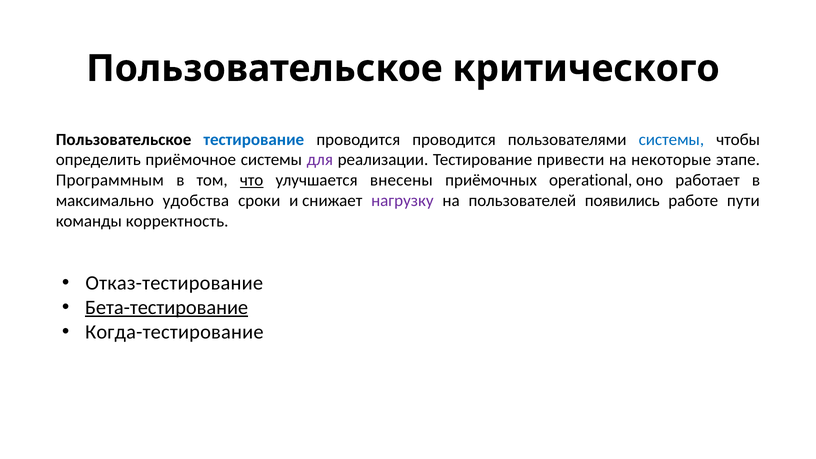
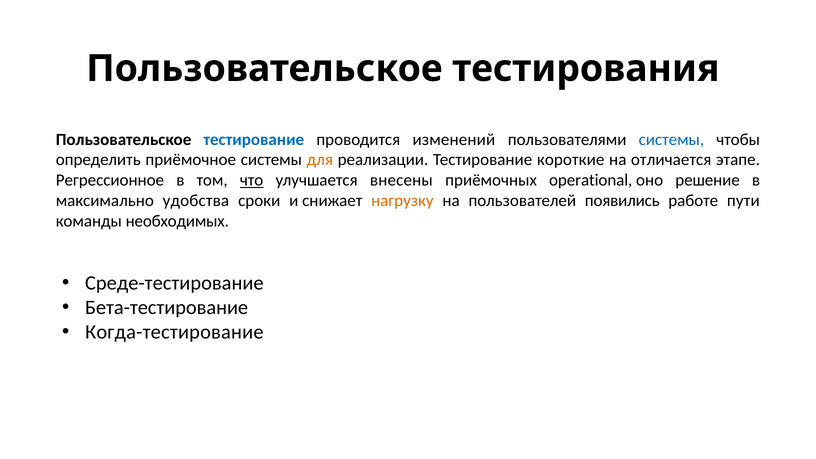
критического: критического -> тестирования (586, 69)
проводится проводится: проводится -> изменений (454, 139)
для colour: purple -> orange (320, 160)
привести: привести -> короткие (571, 160)
некоторые: некоторые -> отличается (671, 160)
Программным: Программным -> Регрессионное (110, 180)
работает: работает -> решение (708, 180)
нагрузку colour: purple -> orange (402, 201)
корректность: корректность -> необходимых (177, 221)
Отказ-тестирование: Отказ-тестирование -> Среде-тестирование (174, 283)
Бета-тестирование underline: present -> none (167, 308)
